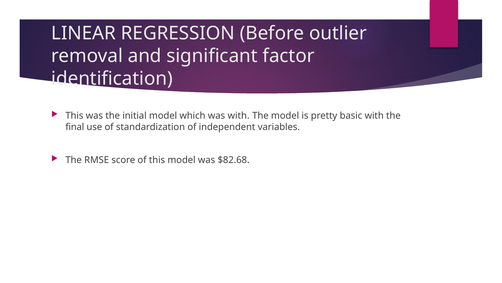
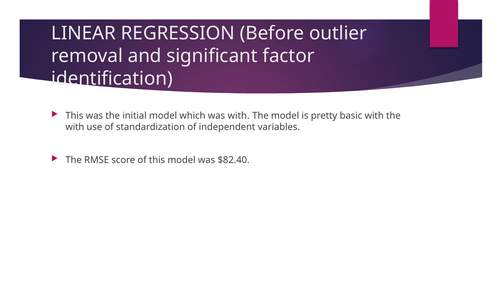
final: final -> with (75, 127)
$82.68: $82.68 -> $82.40 (234, 160)
